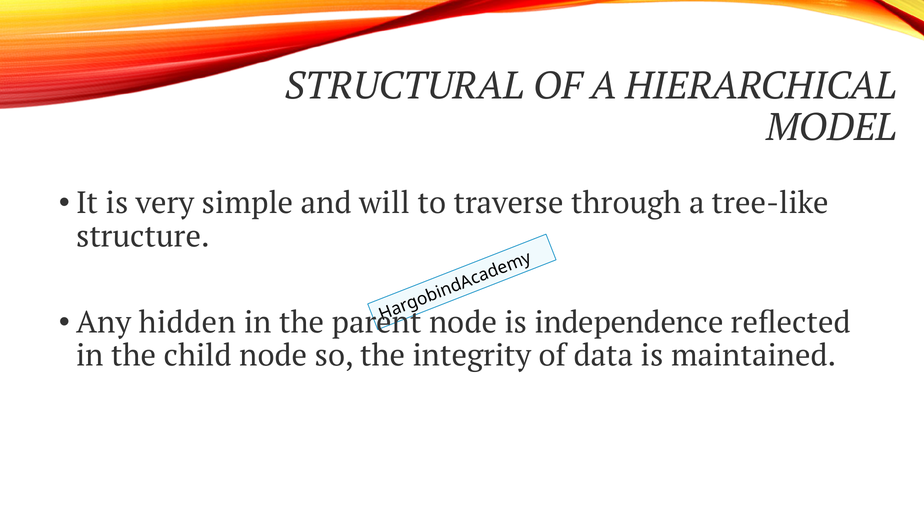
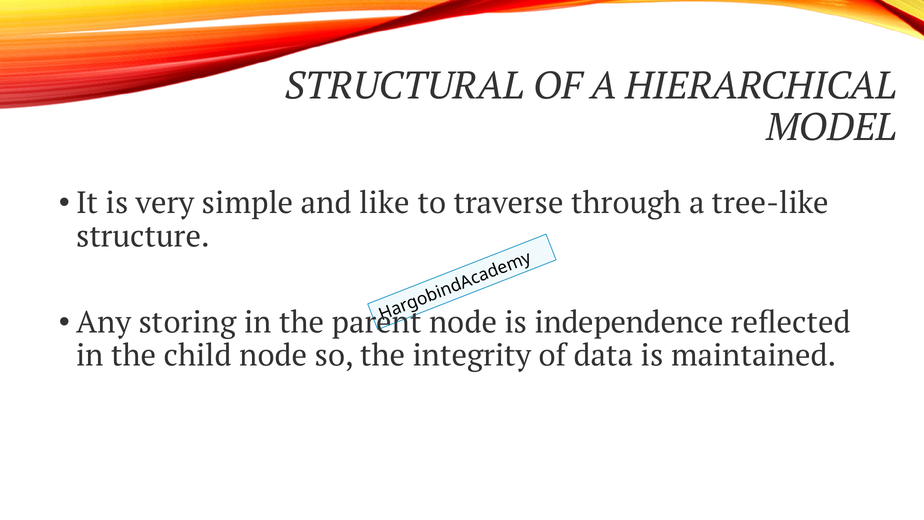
will: will -> like (385, 203)
hidden: hidden -> storing (188, 322)
